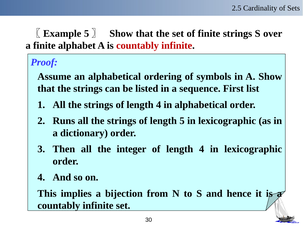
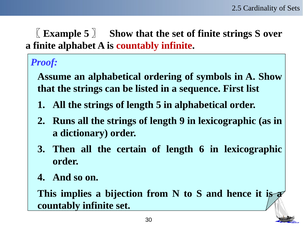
strings of length 4: 4 -> 5 (159, 105)
length 5: 5 -> 9 (182, 121)
integer: integer -> certain (132, 149)
4: 4 -> 6 (202, 149)
